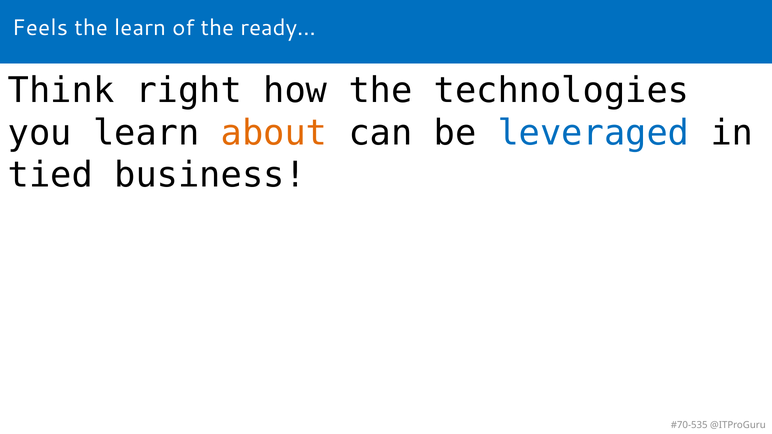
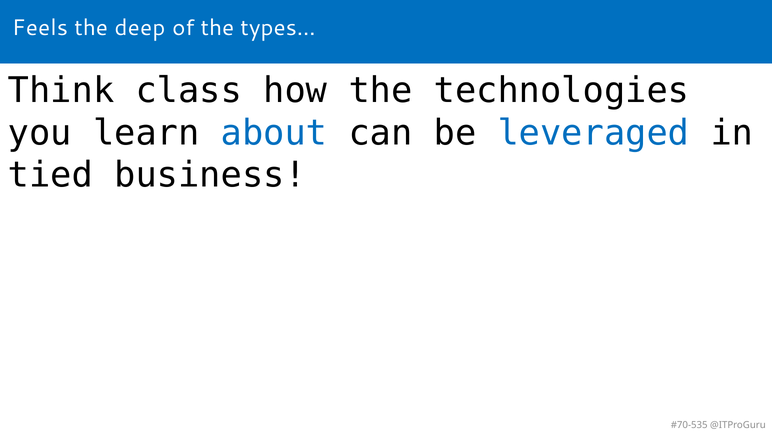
the learn: learn -> deep (140, 28)
ready…: ready… -> types… (278, 28)
right: right -> class (189, 91)
about colour: orange -> blue (274, 133)
